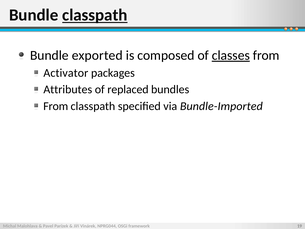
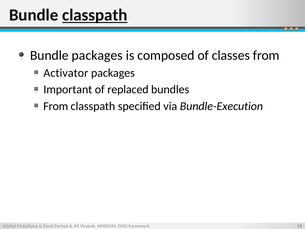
Bundle exported: exported -> packages (97, 55)
classes underline: present -> none (231, 55)
Attributes: Attributes -> Important (68, 89)
Bundle-Imported: Bundle-Imported -> Bundle-Execution (221, 106)
